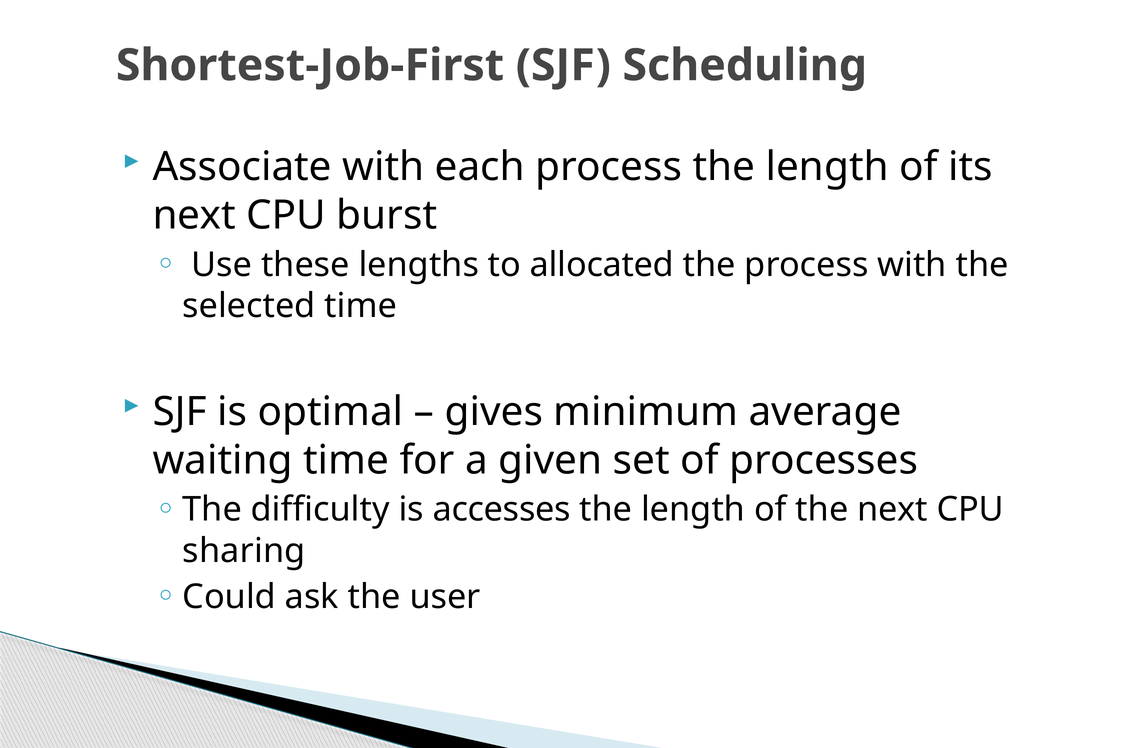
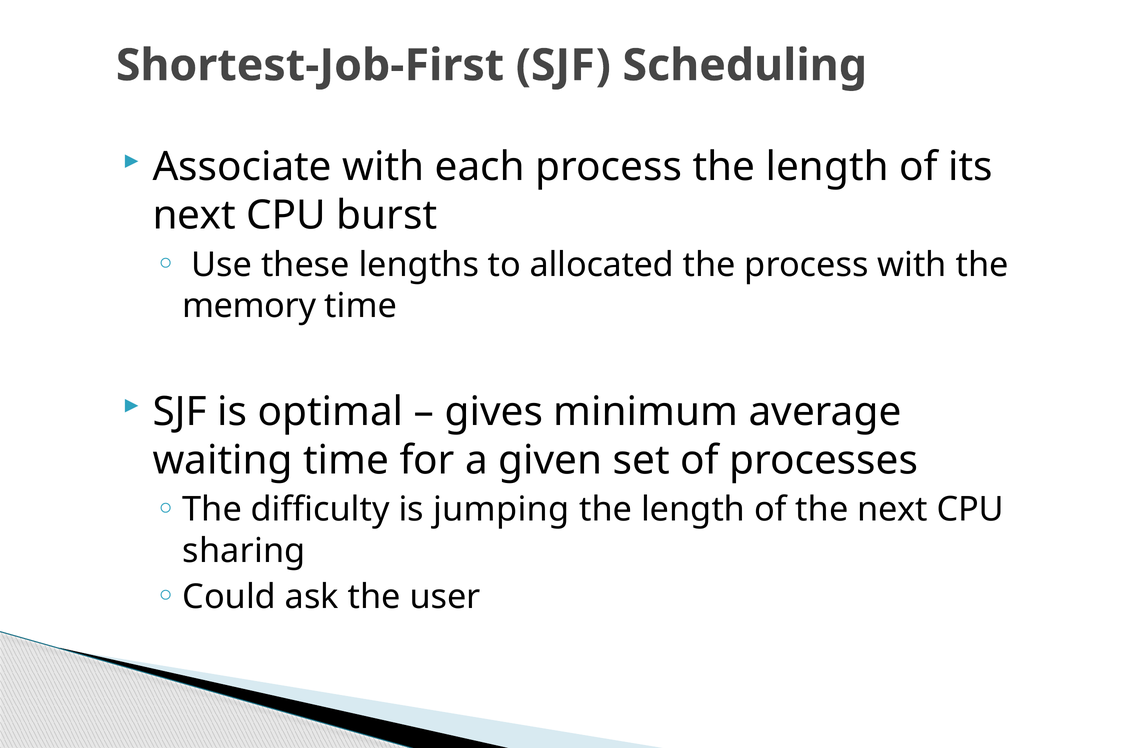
selected: selected -> memory (249, 306)
accesses: accesses -> jumping (501, 510)
